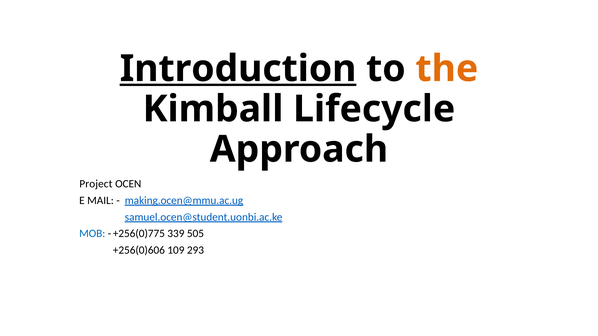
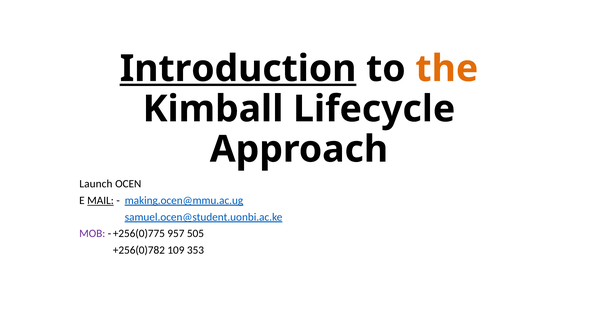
Project: Project -> Launch (96, 184)
MAIL underline: none -> present (101, 201)
MOB colour: blue -> purple (92, 234)
339: 339 -> 957 (176, 234)
+256(0)606: +256(0)606 -> +256(0)782 (139, 250)
293: 293 -> 353 (195, 250)
